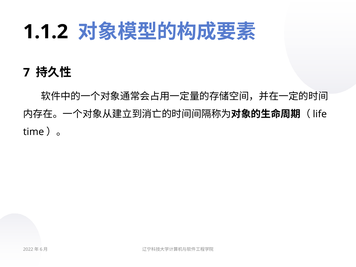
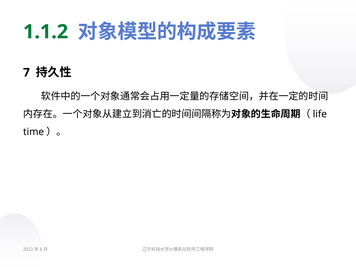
1.1.2 colour: black -> green (46, 32)
